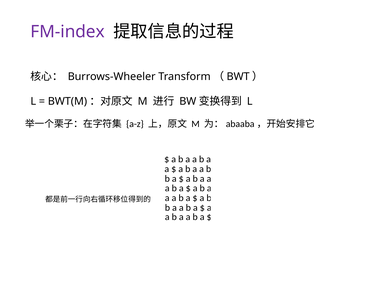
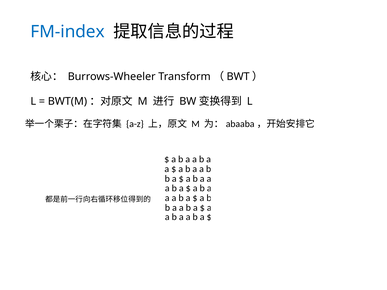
FM-index colour: purple -> blue (68, 32)
